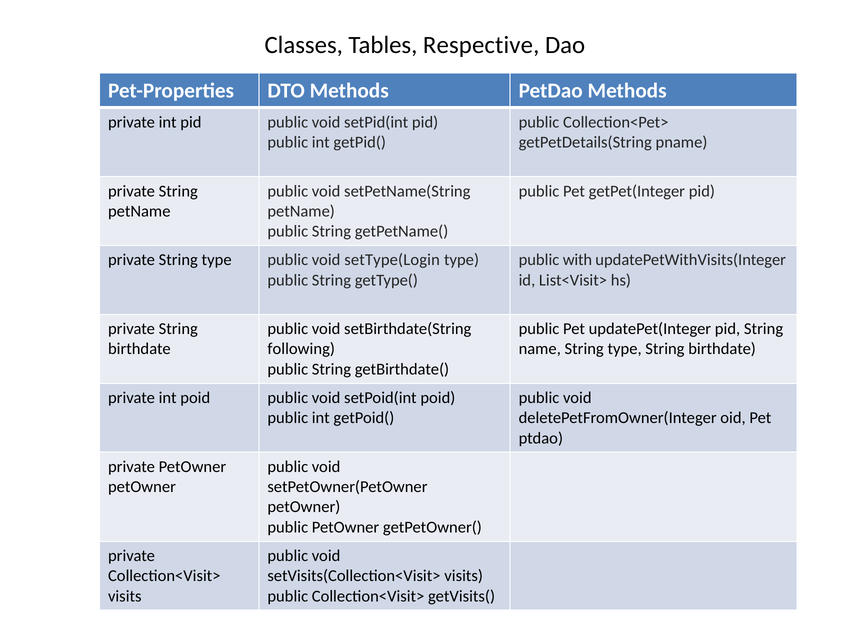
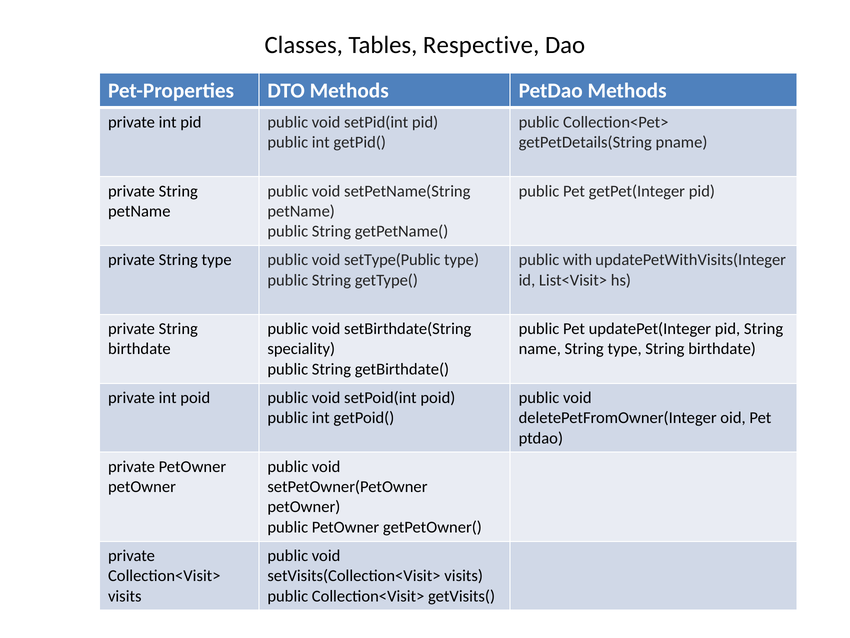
setType(Login: setType(Login -> setType(Public (392, 260)
following: following -> speciality (301, 349)
